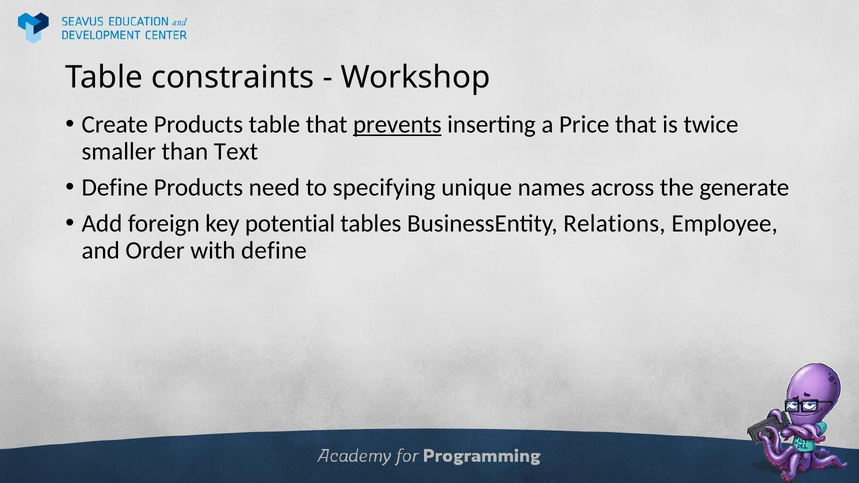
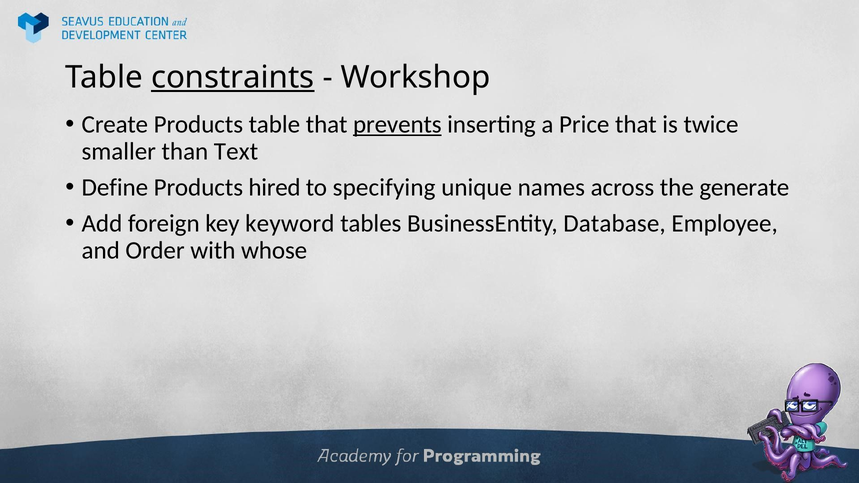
constraints underline: none -> present (233, 78)
need: need -> hired (275, 187)
potential: potential -> keyword (290, 223)
Relations: Relations -> Database (615, 223)
with define: define -> whose (274, 250)
